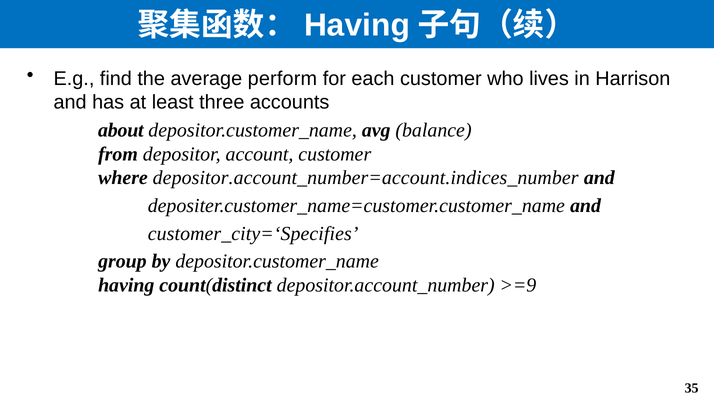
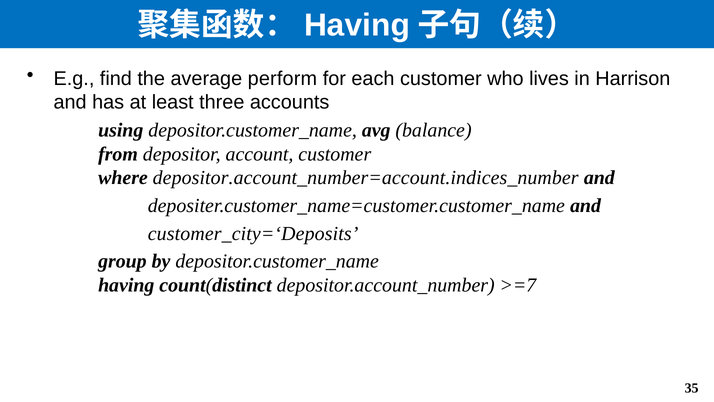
about: about -> using (121, 130)
customer_city=‘Specifies: customer_city=‘Specifies -> customer_city=‘Deposits (253, 233)
>=9: >=9 -> >=7 (518, 285)
